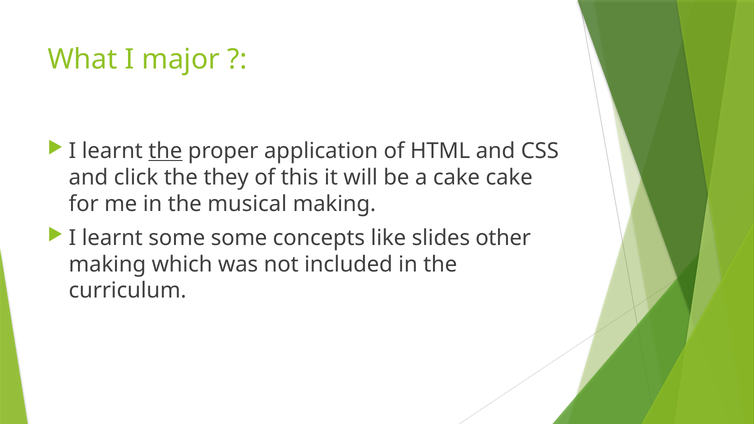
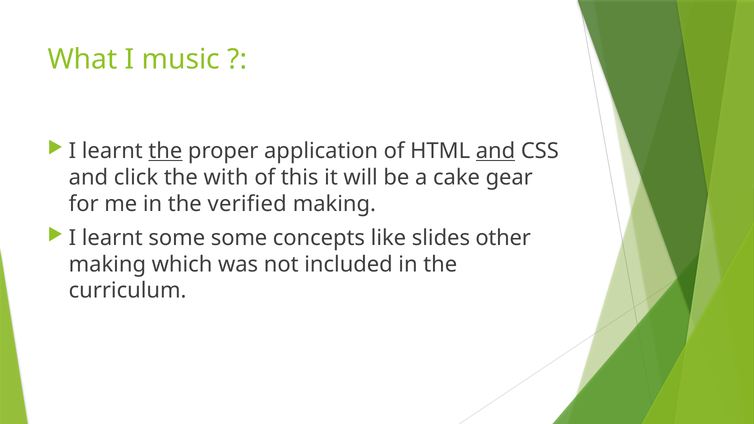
major: major -> music (181, 59)
and underline: none -> present (495, 151)
they: they -> with (226, 177)
cake cake: cake -> gear (509, 177)
musical: musical -> verified (247, 204)
